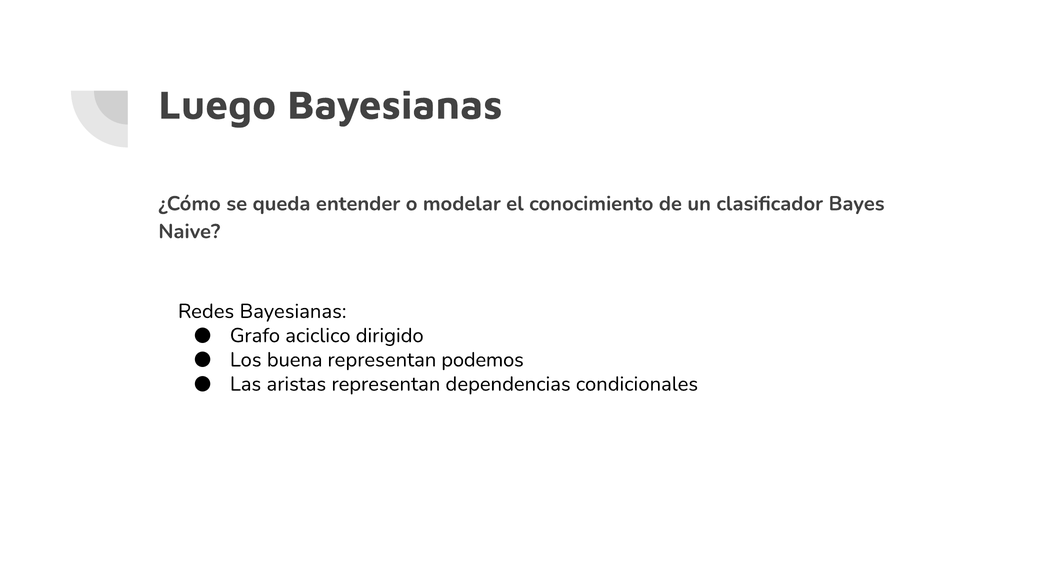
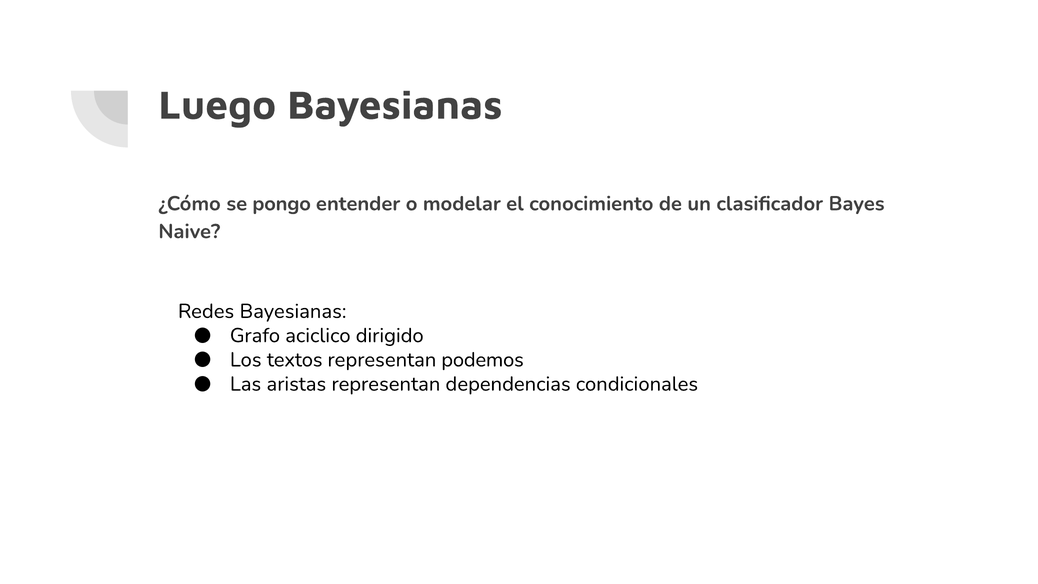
queda: queda -> pongo (282, 204)
buena: buena -> textos (295, 360)
